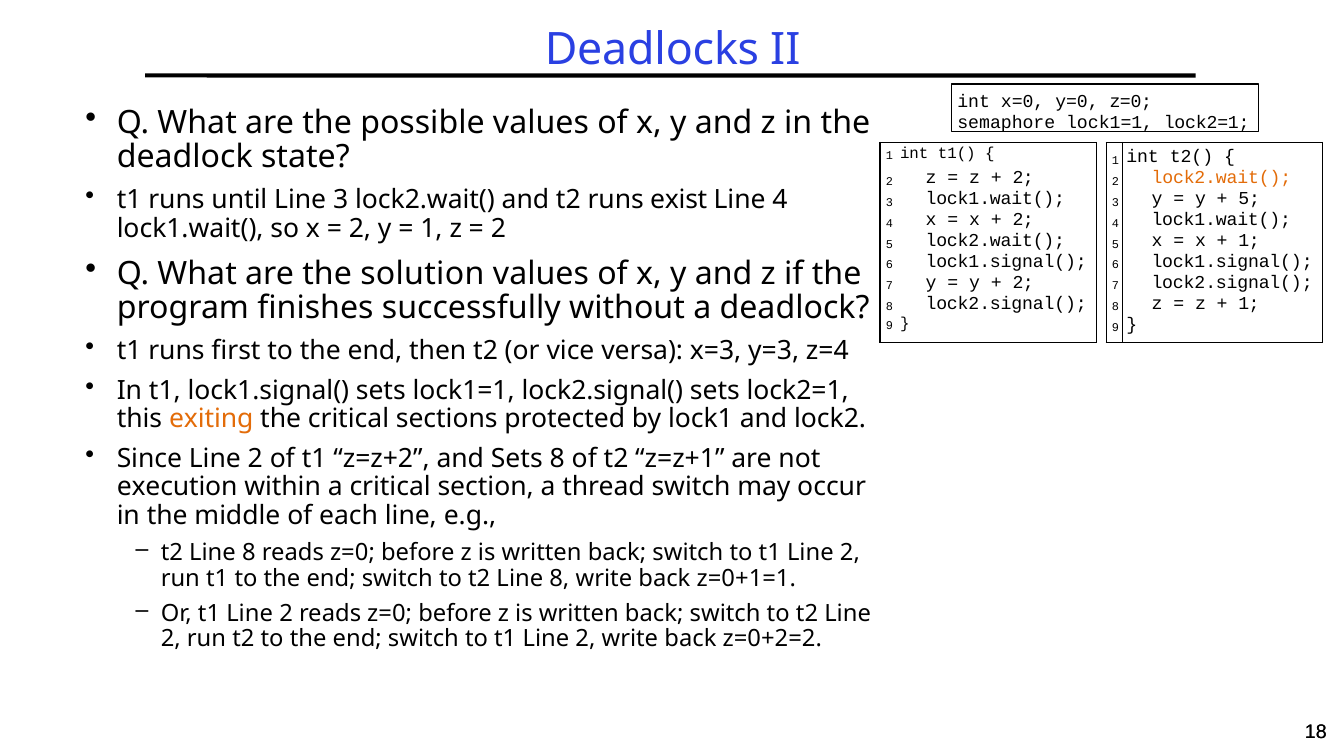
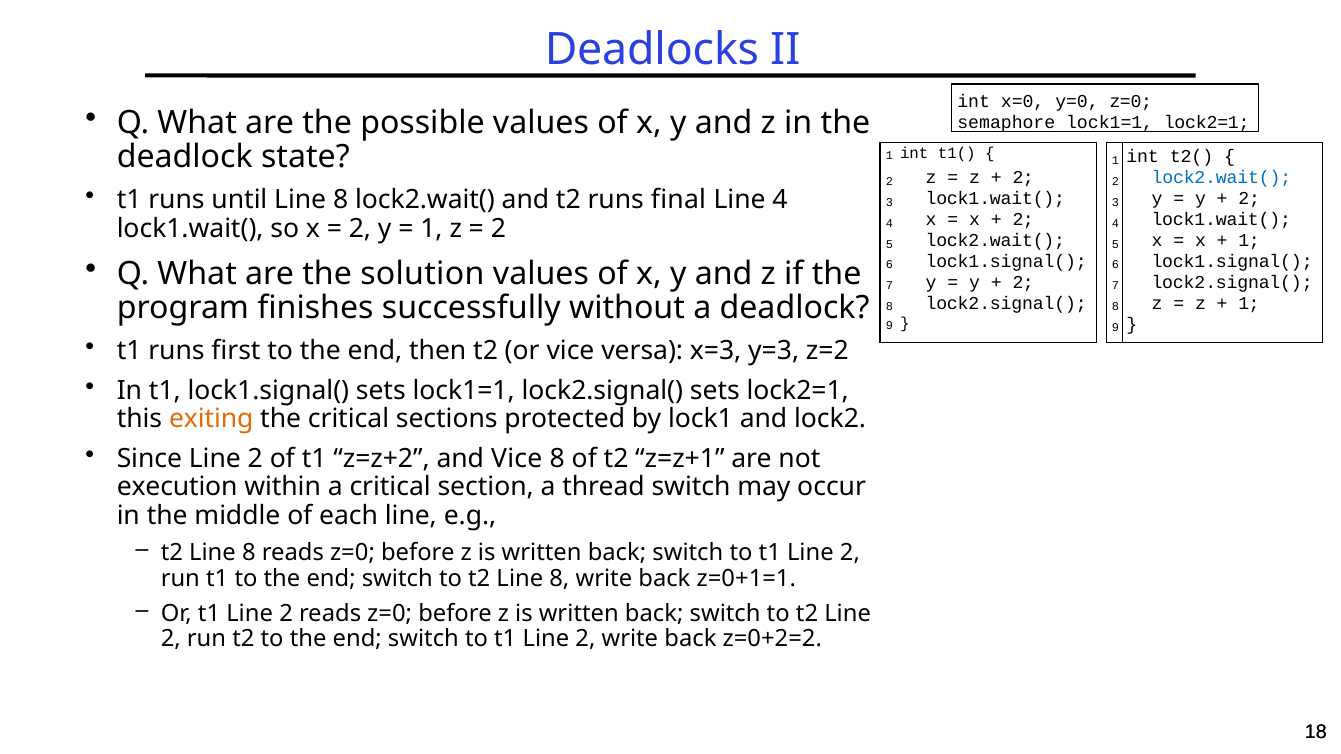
lock2.wait( colour: orange -> blue (1221, 178)
until Line 3: 3 -> 8 (341, 200)
exist: exist -> final (679, 200)
5: 5 -> 2 (1249, 199)
z=4: z=4 -> z=2 (827, 351)
and Sets: Sets -> Vice (517, 459)
